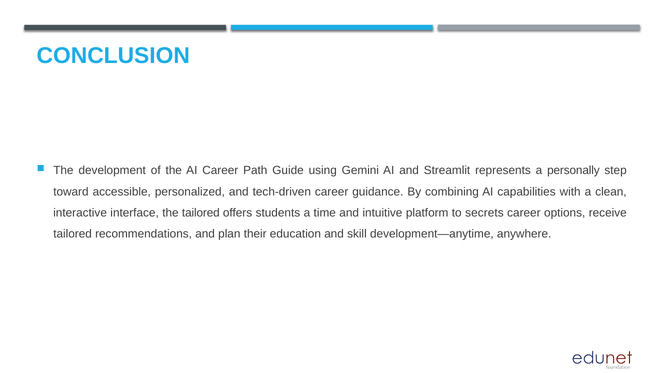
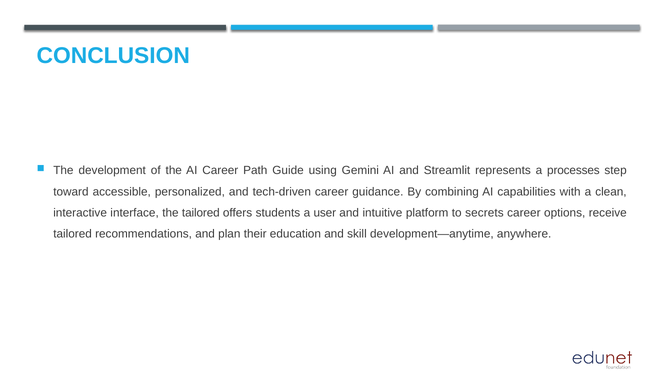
personally: personally -> processes (573, 171)
time: time -> user (325, 213)
